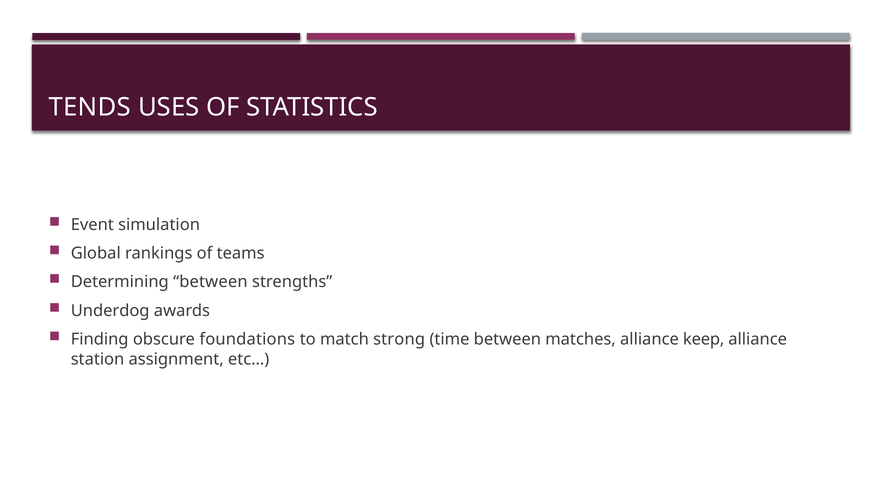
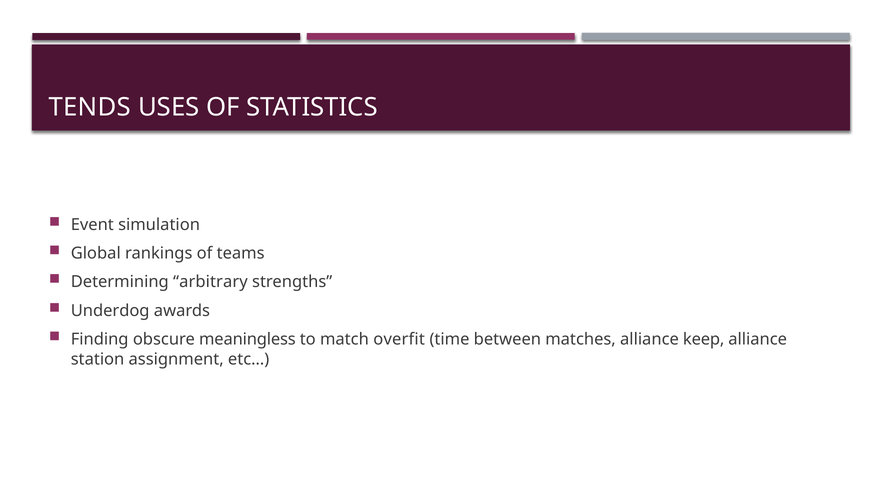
Determining between: between -> arbitrary (210, 282)
foundations: foundations -> meaningless (247, 339)
strong: strong -> overfit (399, 339)
